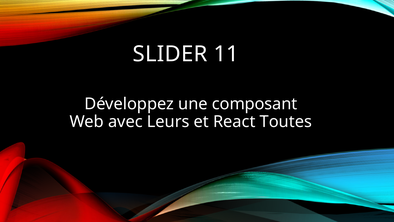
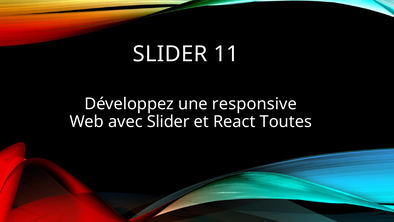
composant: composant -> responsive (254, 104)
avec Leurs: Leurs -> Slider (168, 122)
